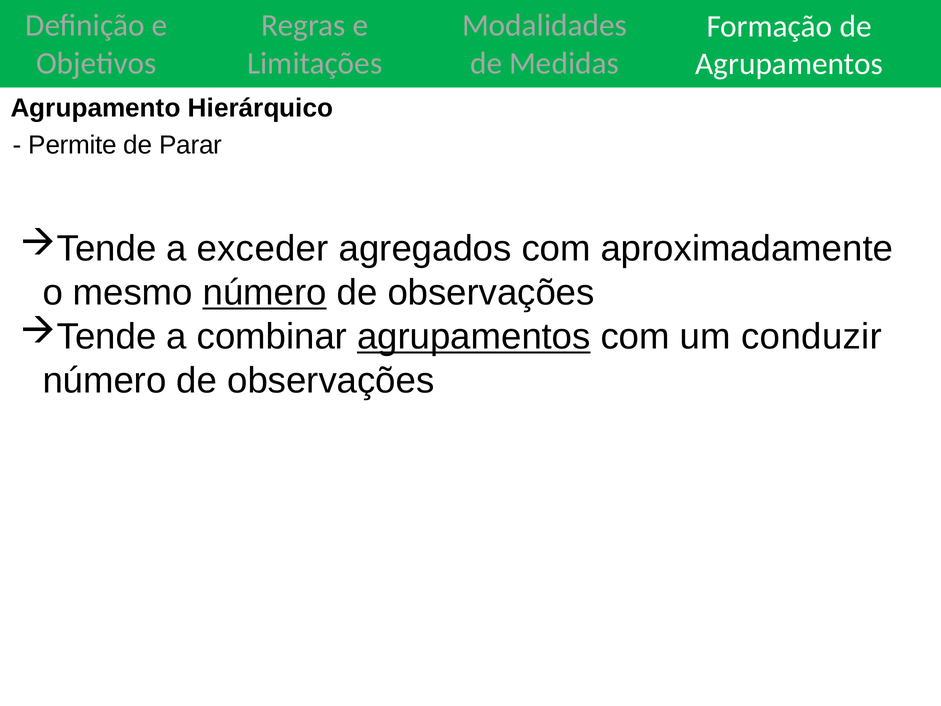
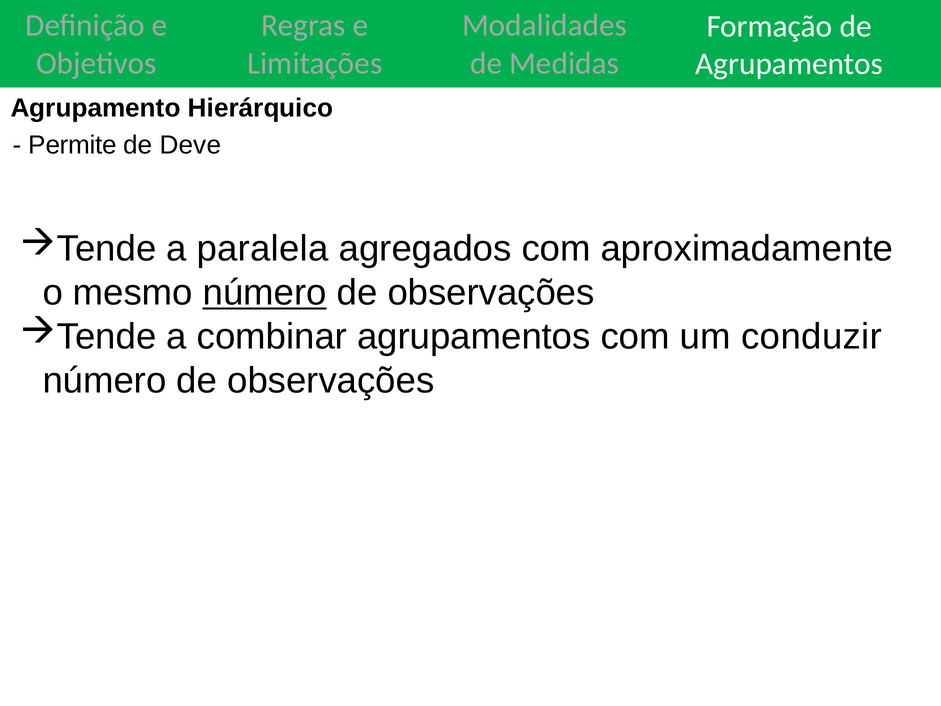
Parar: Parar -> Deve (190, 145)
exceder: exceder -> paralela (263, 249)
agrupamentos underline: present -> none (474, 336)
